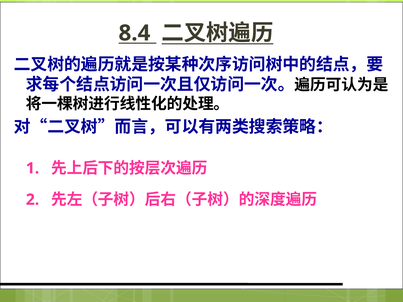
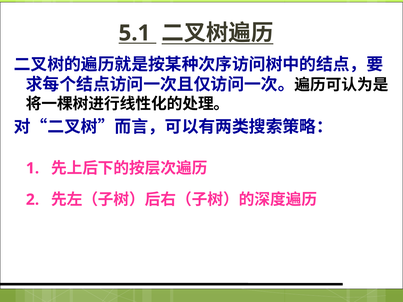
8.4: 8.4 -> 5.1 (134, 33)
